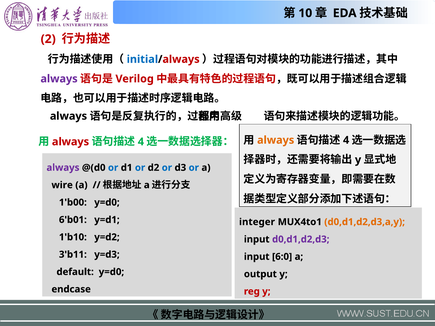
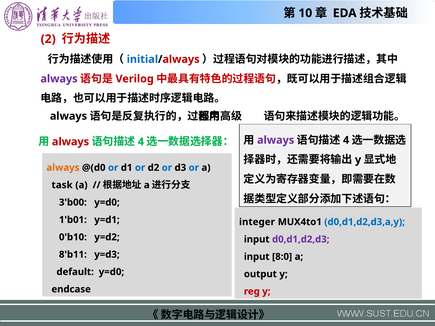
always colour: orange -> purple (276, 140)
always colour: purple -> orange (63, 168)
wire: wire -> task (62, 185)
1'b00: 1'b00 -> 3'b00 (73, 203)
6'b01: 6'b01 -> 1'b01 (73, 220)
d0,d1,d2,d3,a,y colour: orange -> blue (365, 222)
1'b10: 1'b10 -> 0'b10 (73, 237)
3'b11: 3'b11 -> 8'b11 (73, 255)
6:0: 6:0 -> 8:0 (282, 257)
